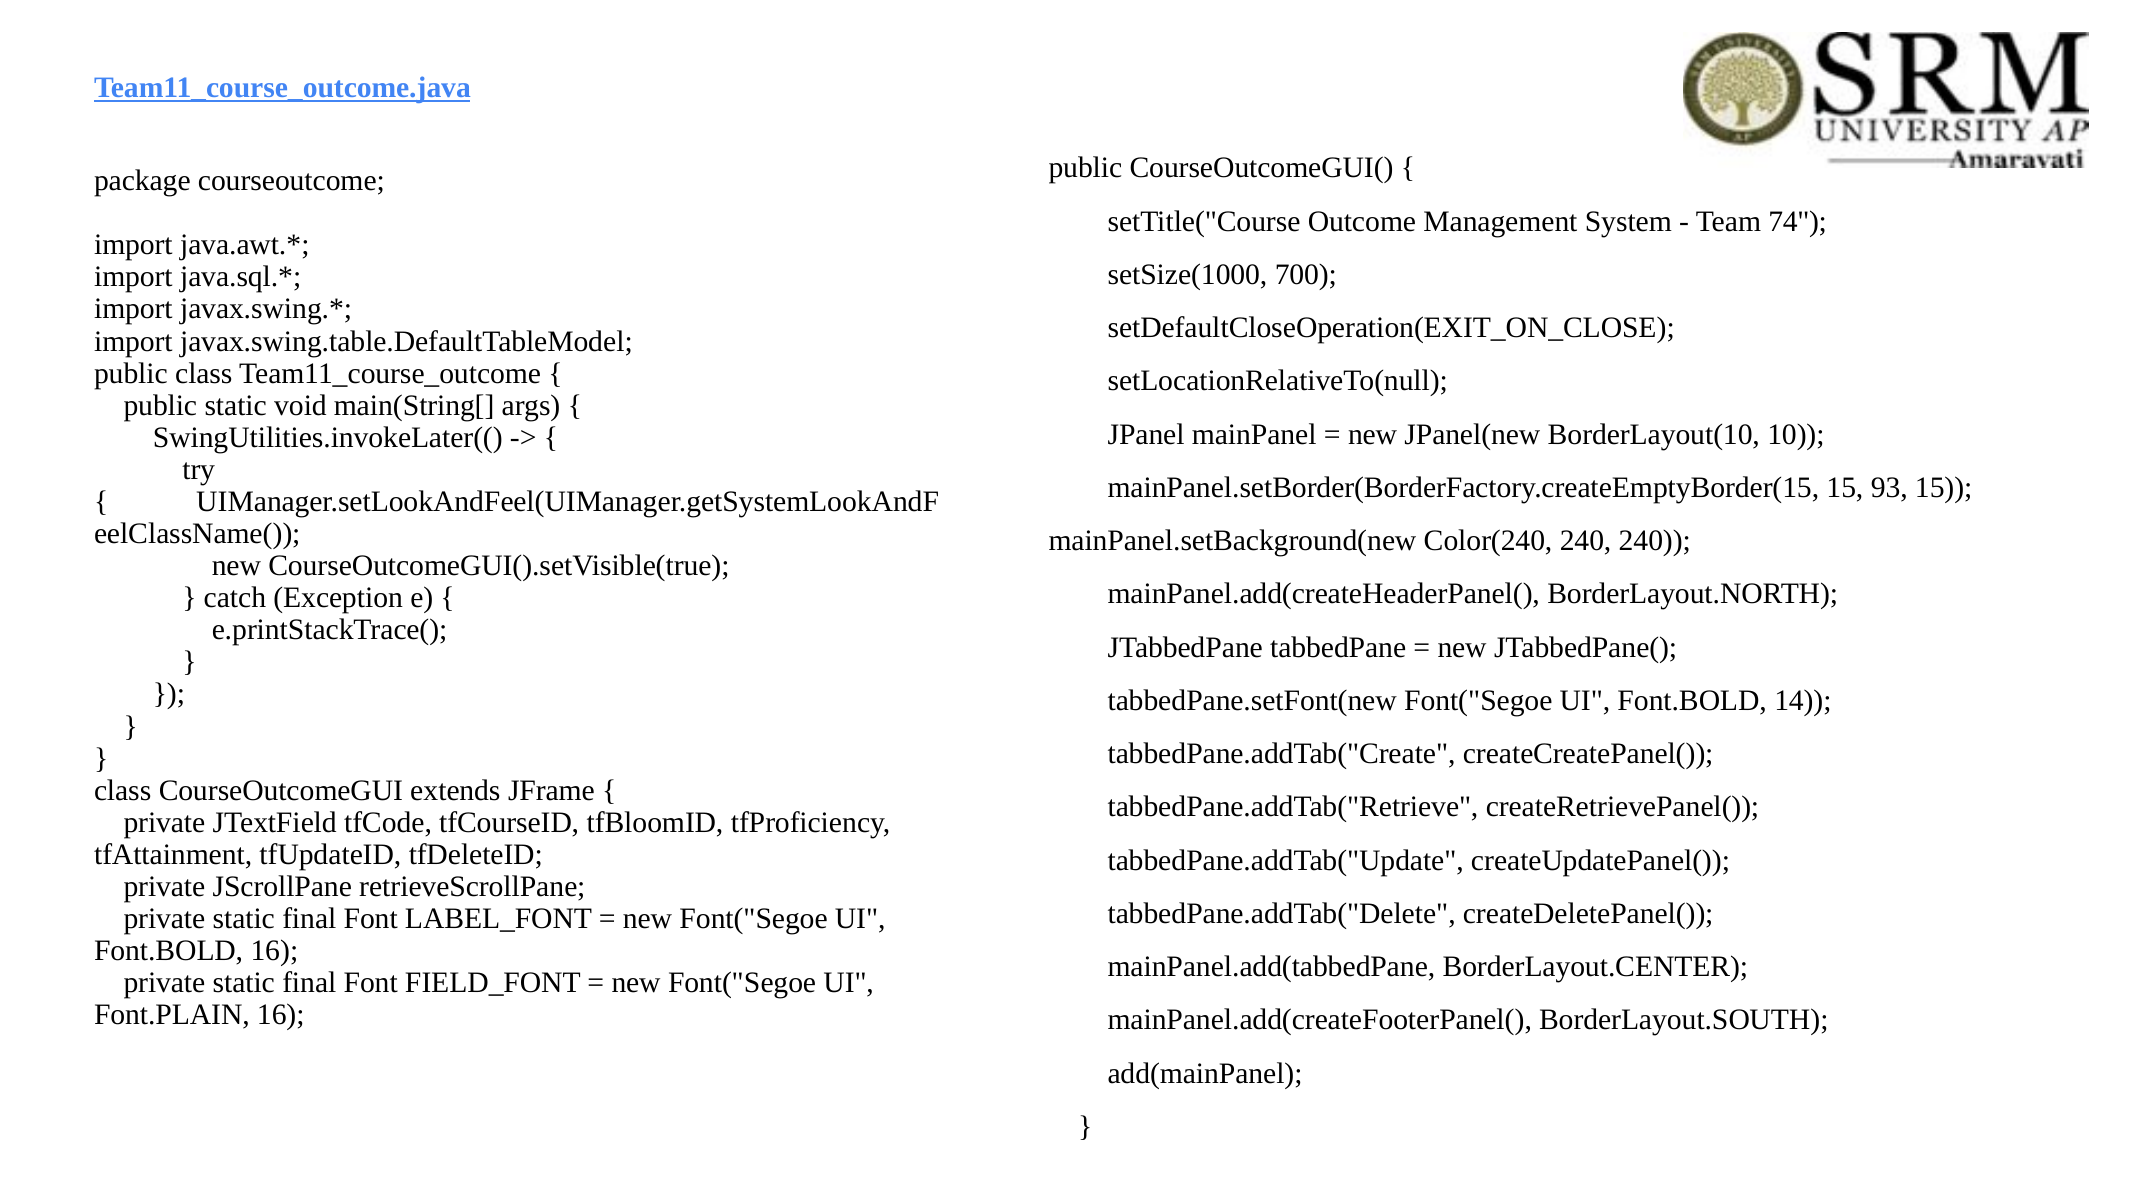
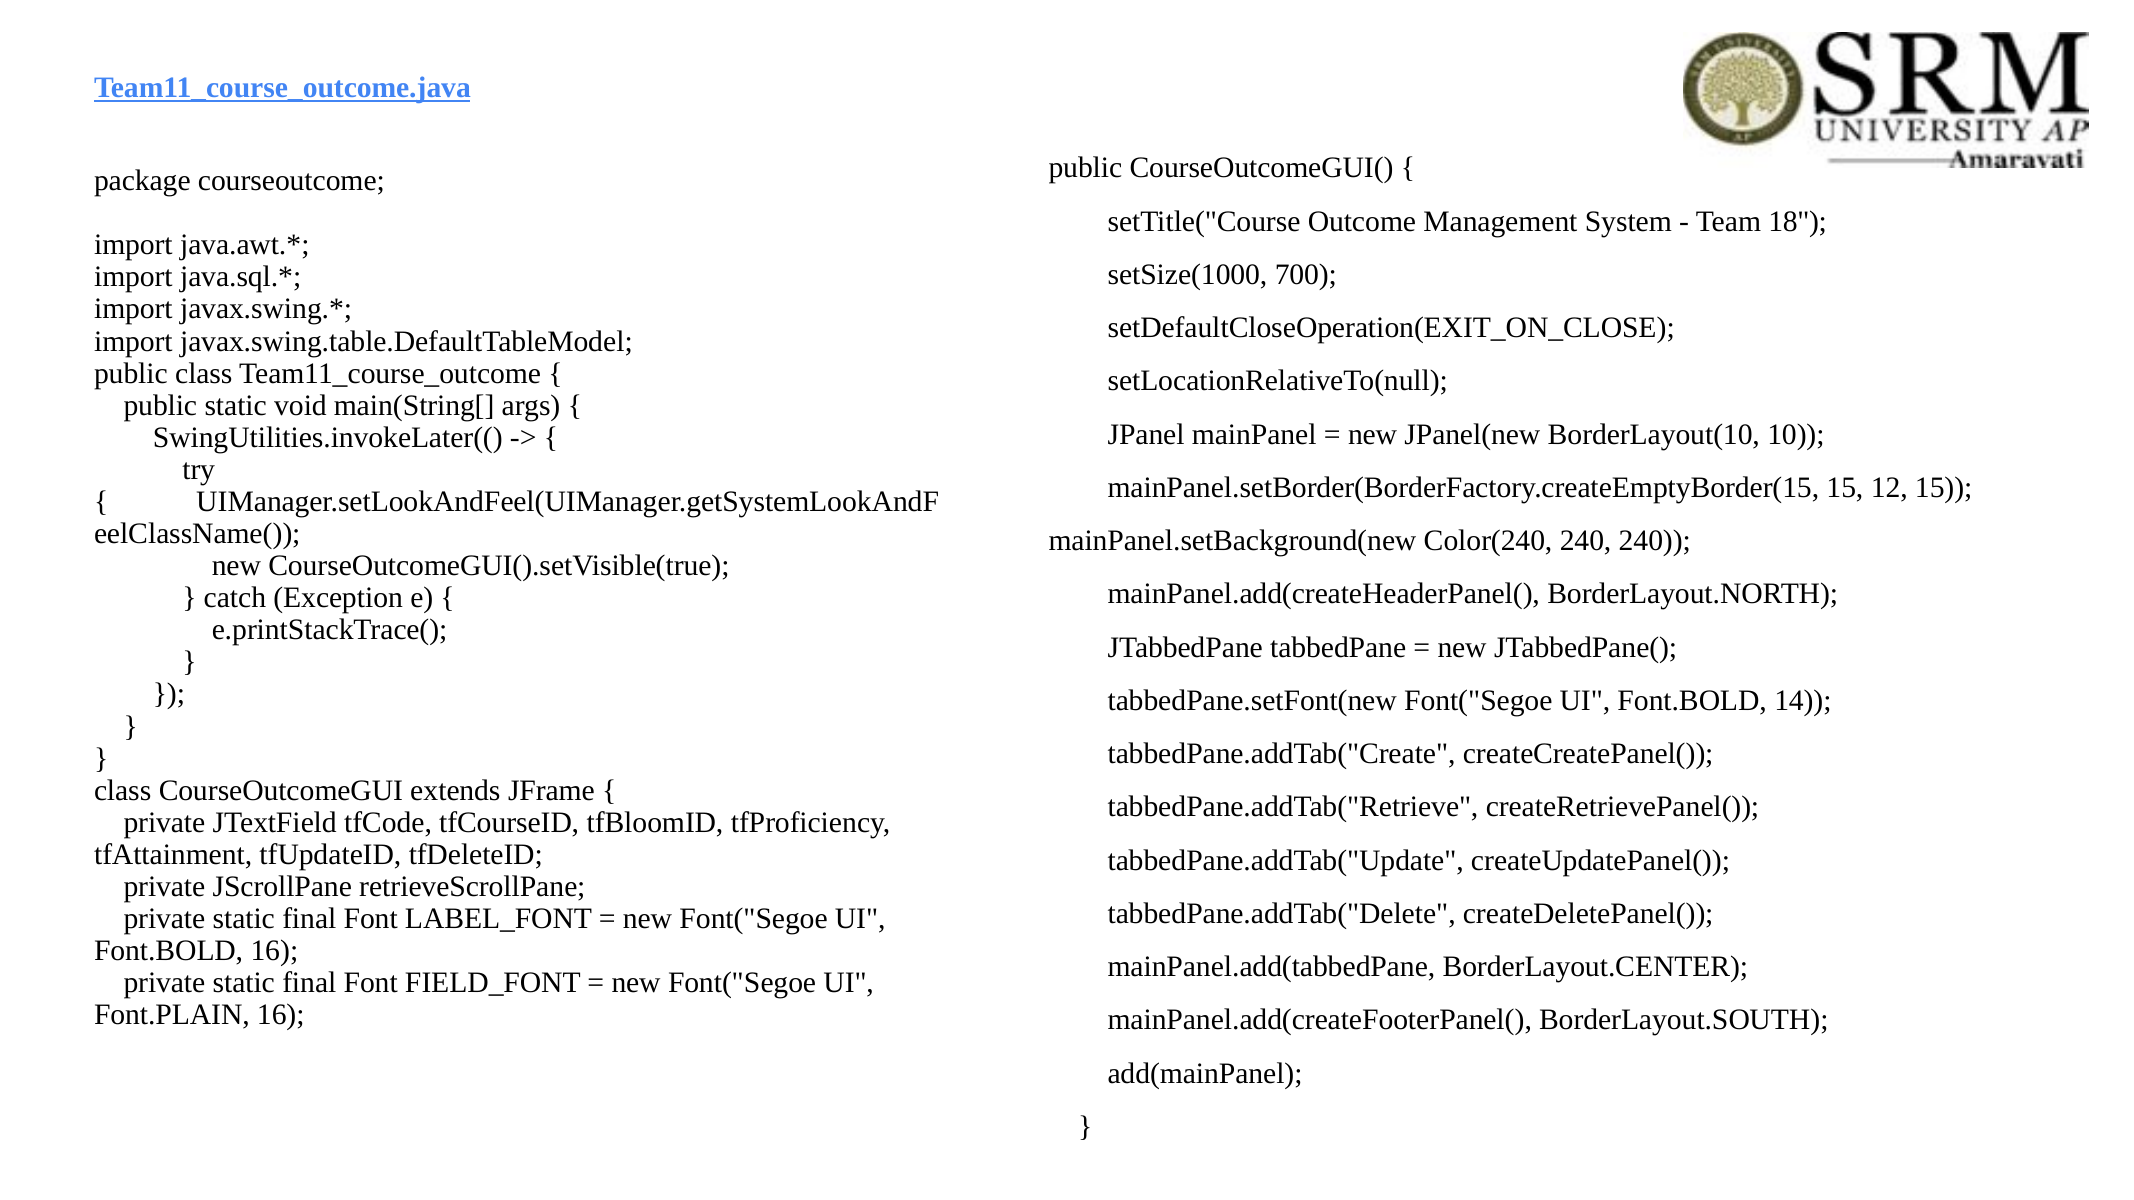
74: 74 -> 18 (1798, 222)
93: 93 -> 12 (1889, 488)
